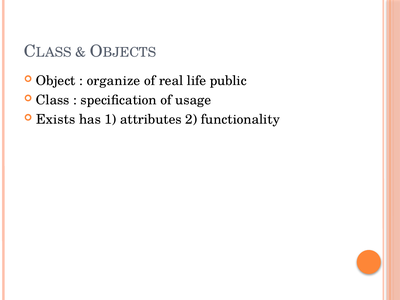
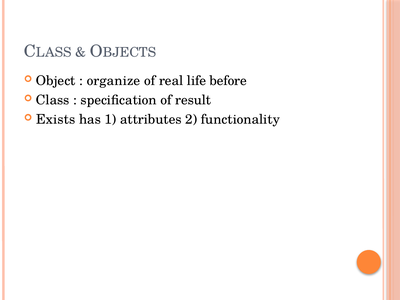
public: public -> before (228, 81)
usage: usage -> result (193, 100)
